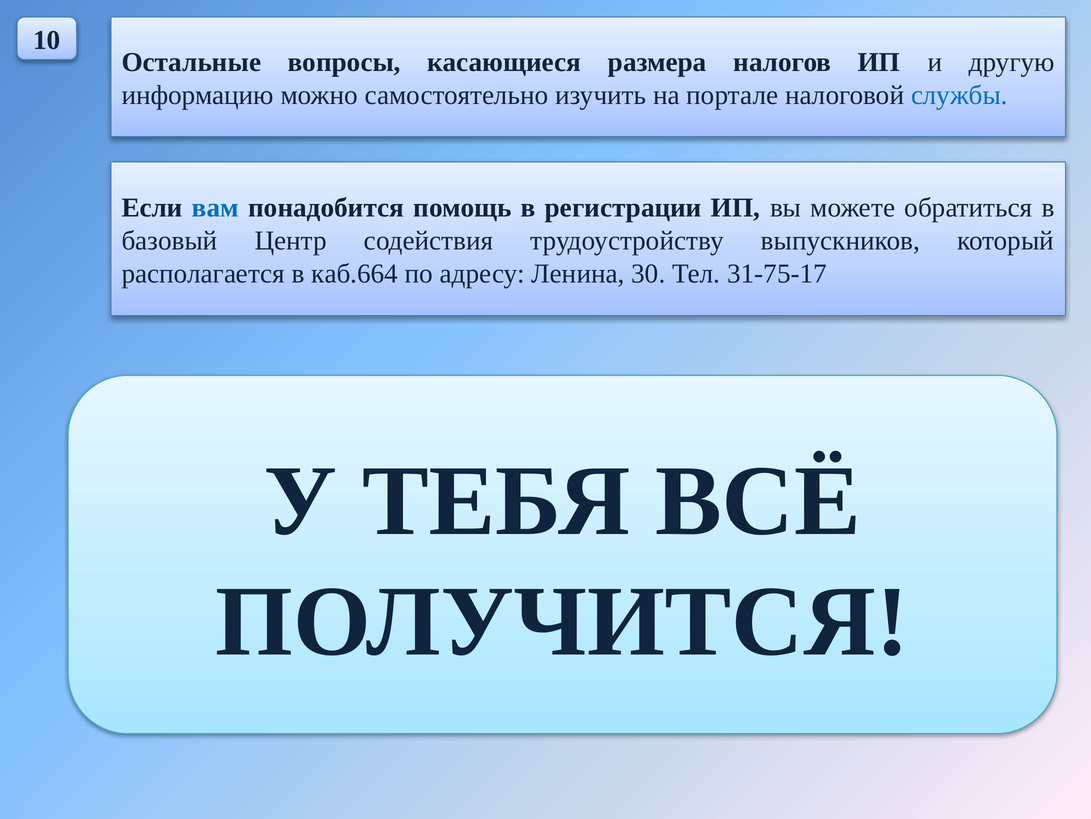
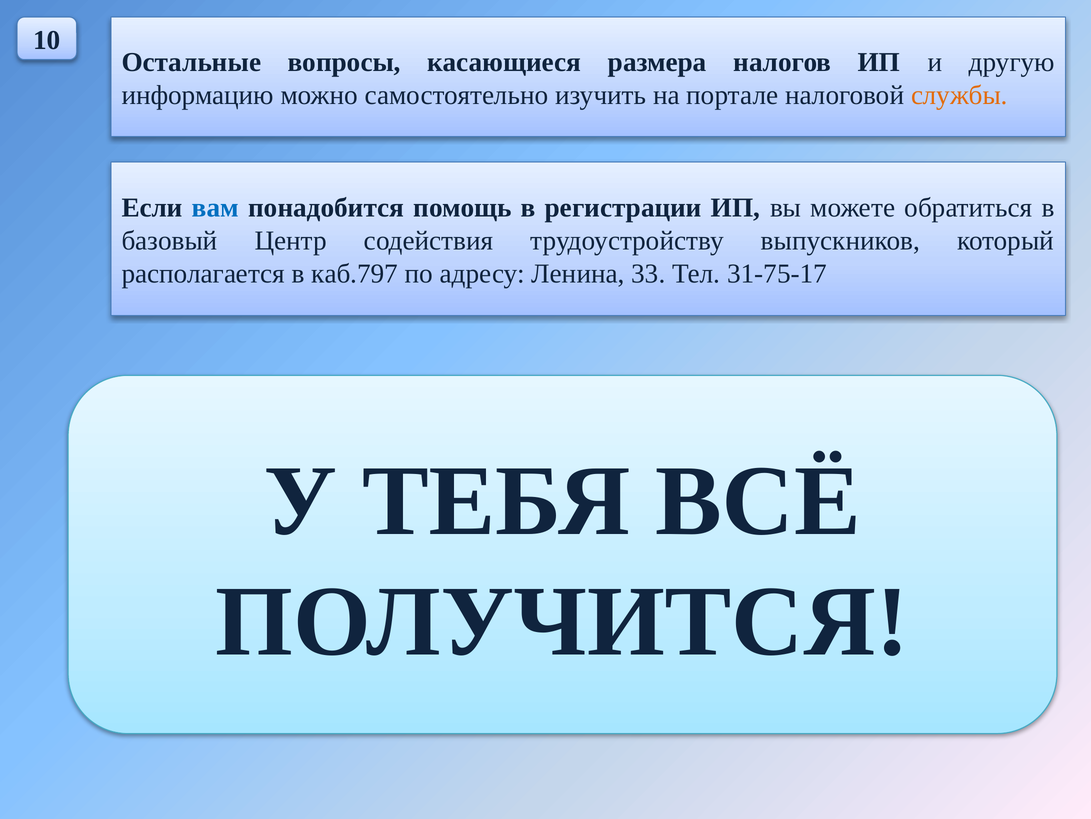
службы colour: blue -> orange (959, 95)
каб.664: каб.664 -> каб.797 (355, 273)
30: 30 -> 33 (648, 273)
